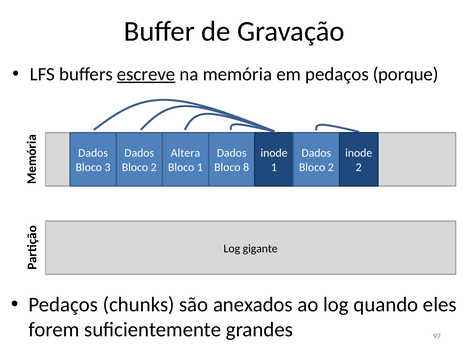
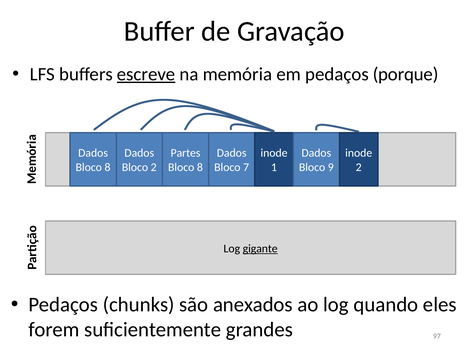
Altera: Altera -> Partes (186, 153)
3: 3 -> 8 (108, 167)
1: 1 -> 8 (200, 167)
8: 8 -> 7 (246, 167)
2: 2 -> 9 (331, 167)
gigante underline: none -> present (260, 248)
